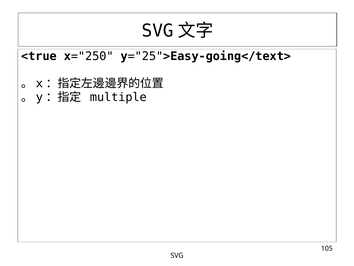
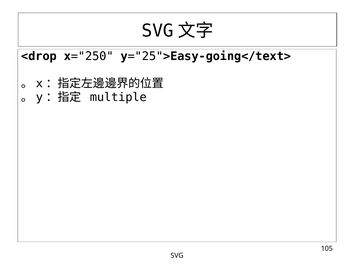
<true: <true -> <drop (39, 56)
